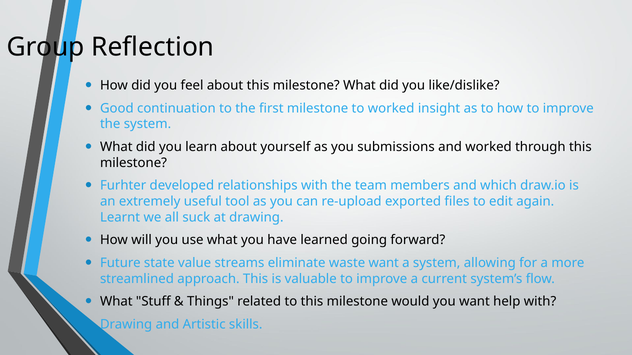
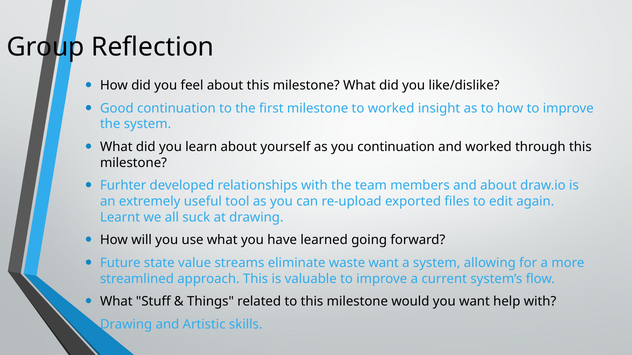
you submissions: submissions -> continuation (396, 147)
and which: which -> about (499, 186)
